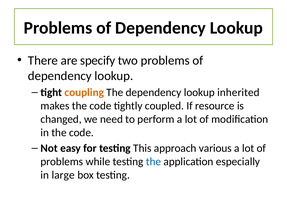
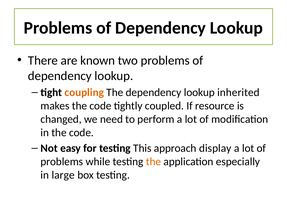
specify: specify -> known (98, 60)
various: various -> display (215, 148)
the colour: blue -> orange (153, 161)
